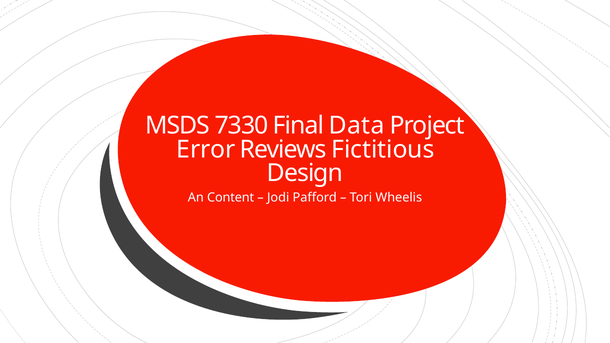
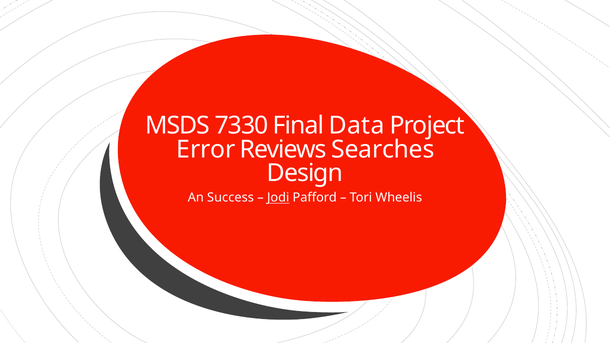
Fictitious: Fictitious -> Searches (383, 150)
Content: Content -> Success (231, 198)
Jodi underline: none -> present (278, 198)
